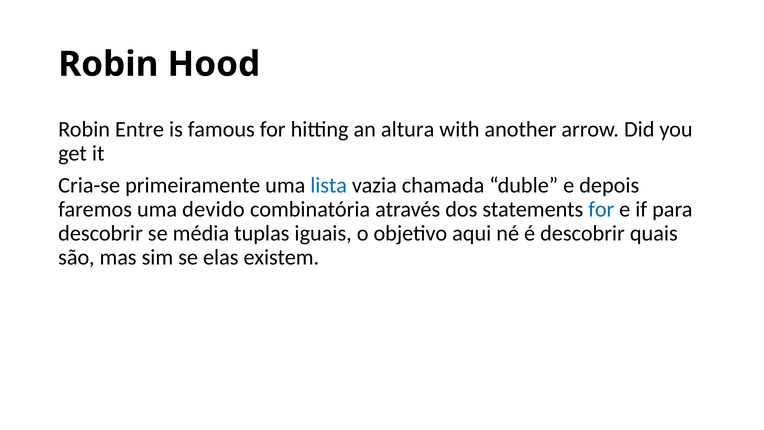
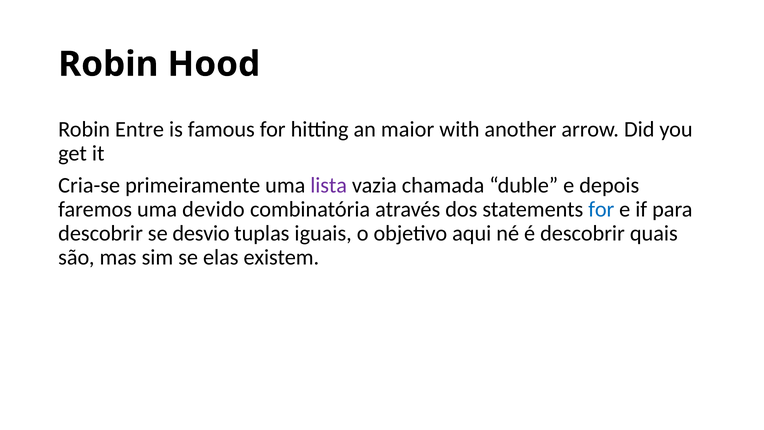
altura: altura -> maior (408, 129)
lista colour: blue -> purple (329, 185)
média: média -> desvio (201, 233)
